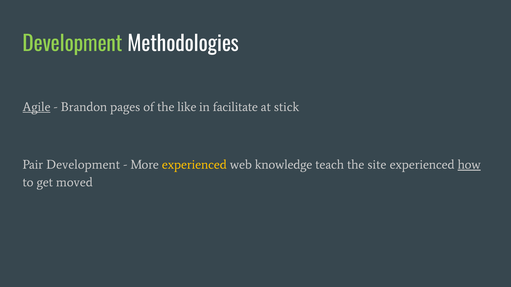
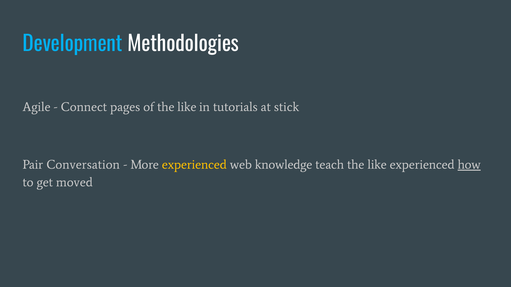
Development colour: light green -> light blue (73, 44)
Agile underline: present -> none (36, 107)
Brandon: Brandon -> Connect (84, 107)
facilitate: facilitate -> tutorials (235, 107)
Pair Development: Development -> Conversation (83, 165)
teach the site: site -> like (377, 165)
